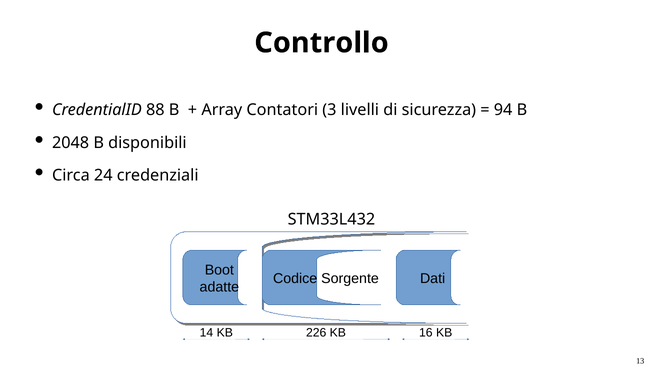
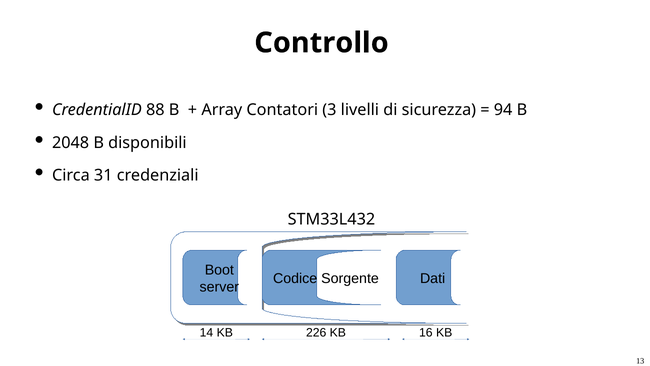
24: 24 -> 31 (103, 175)
adatte: adatte -> server (219, 287)
